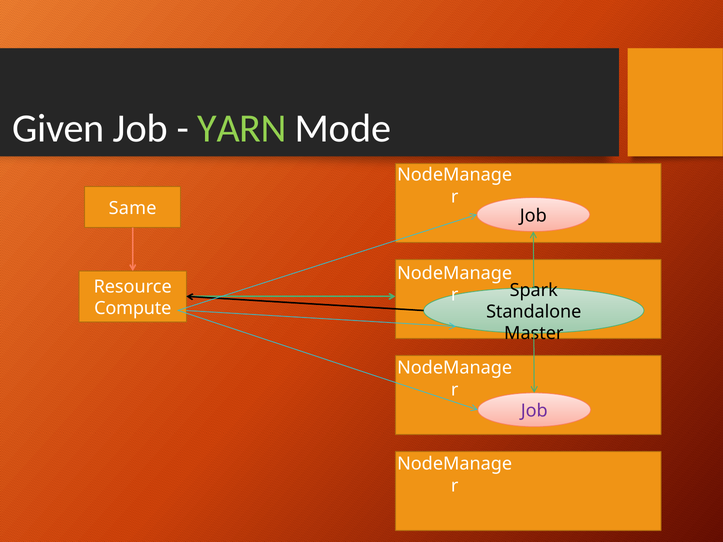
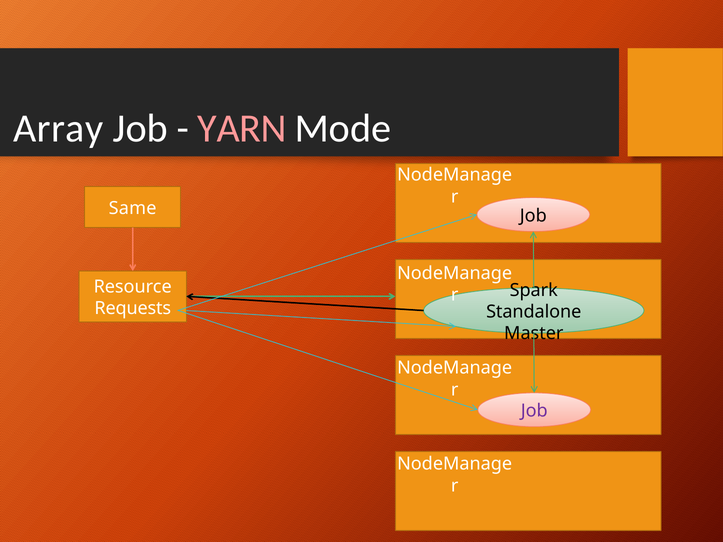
Given: Given -> Array (58, 128)
YARN colour: light green -> pink (242, 128)
Compute: Compute -> Requests (133, 309)
